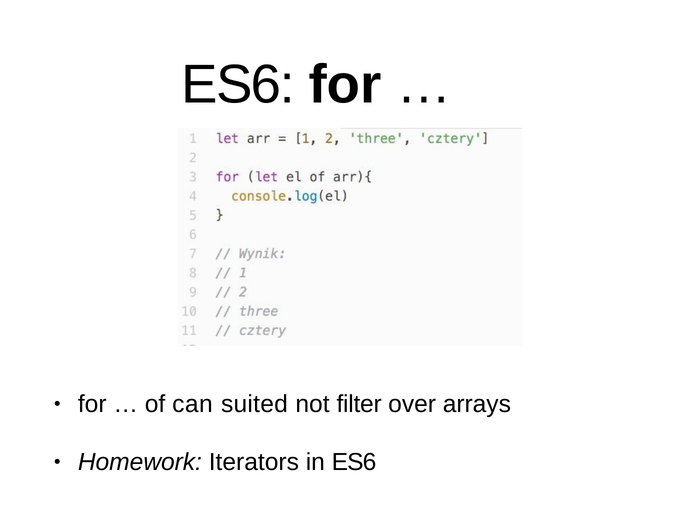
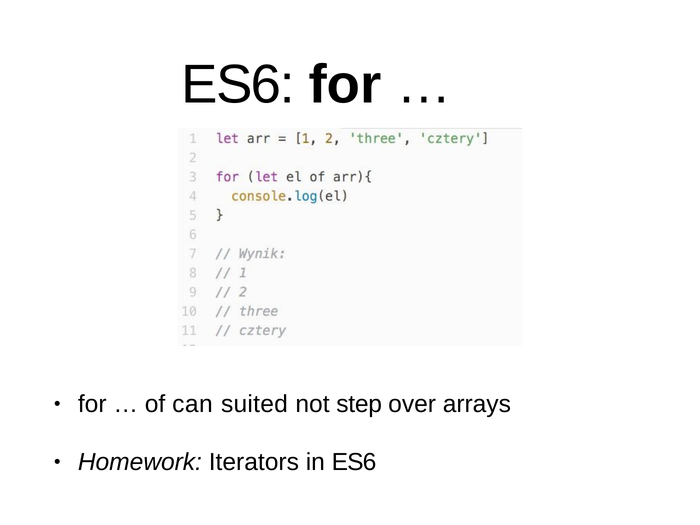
filter: filter -> step (359, 404)
